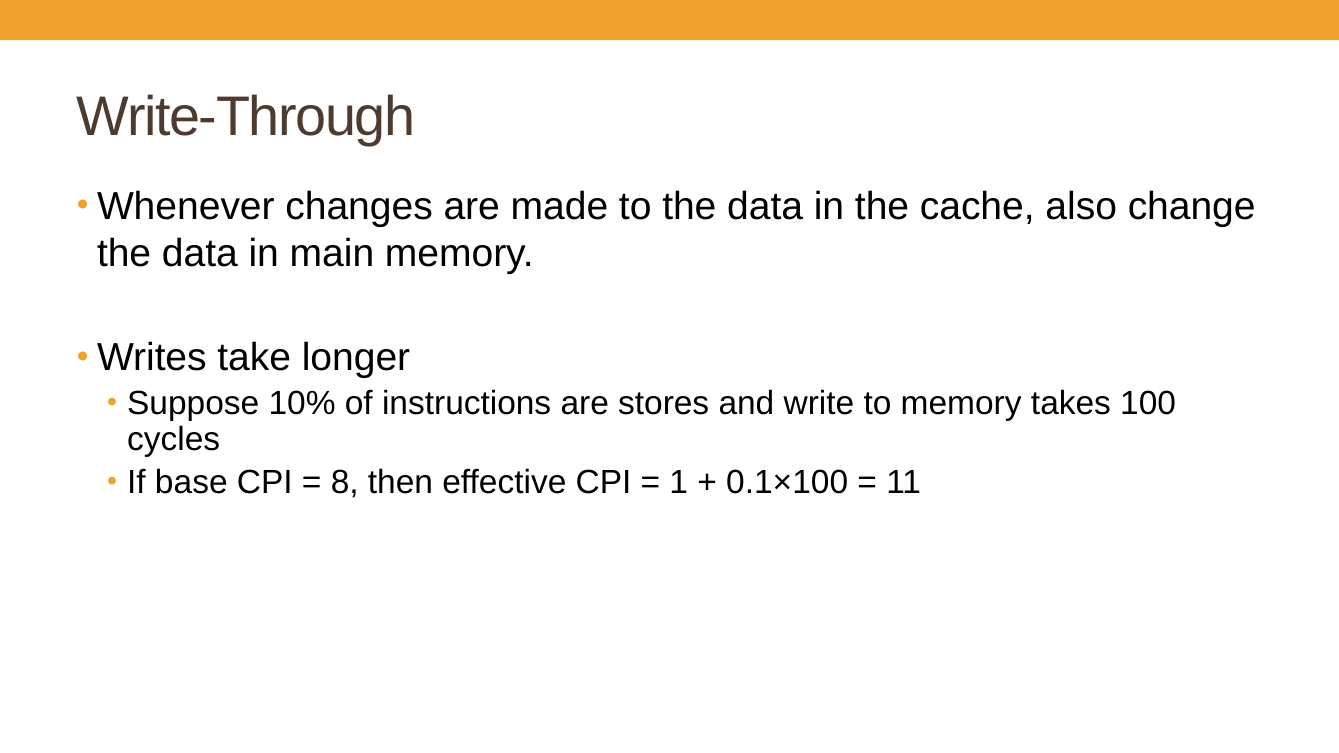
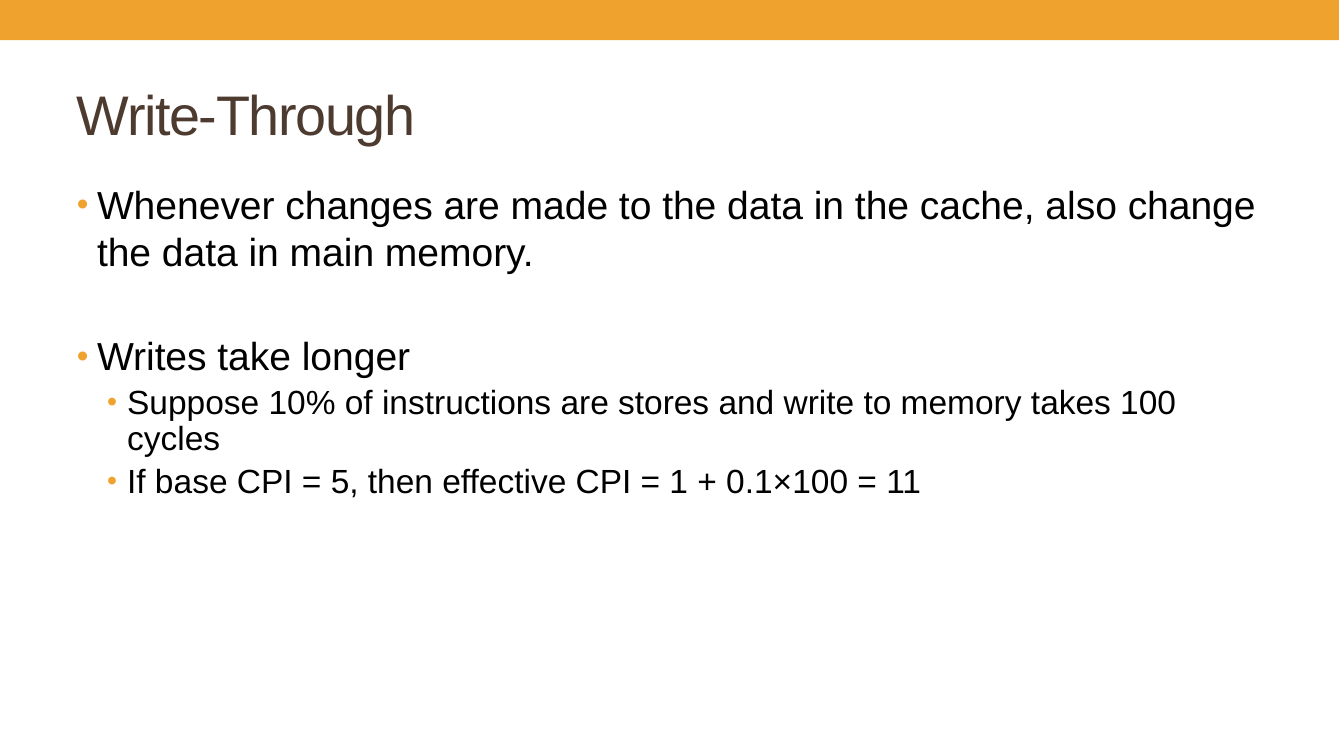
8: 8 -> 5 (345, 483)
